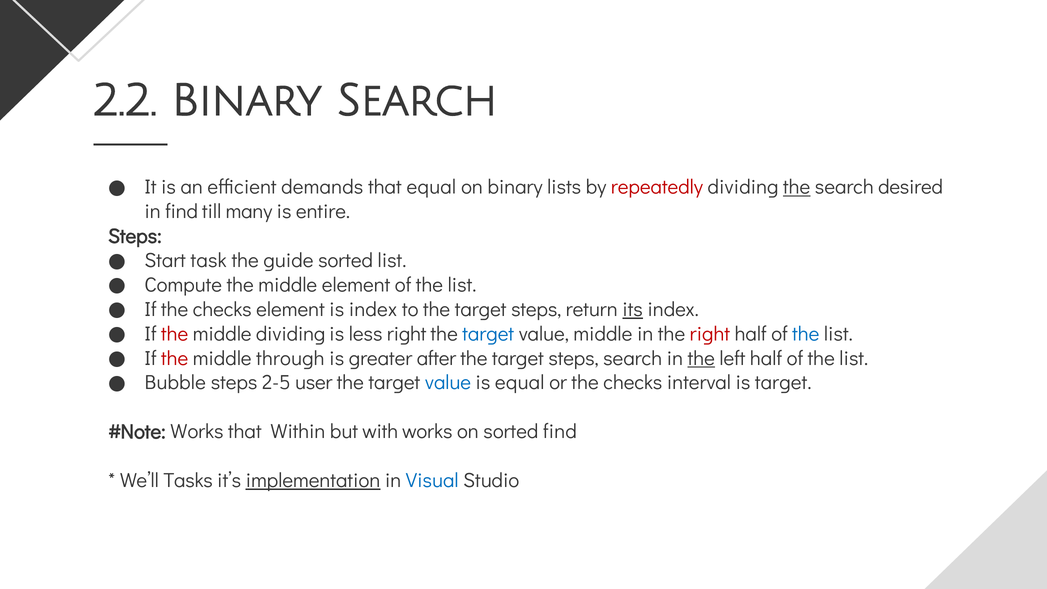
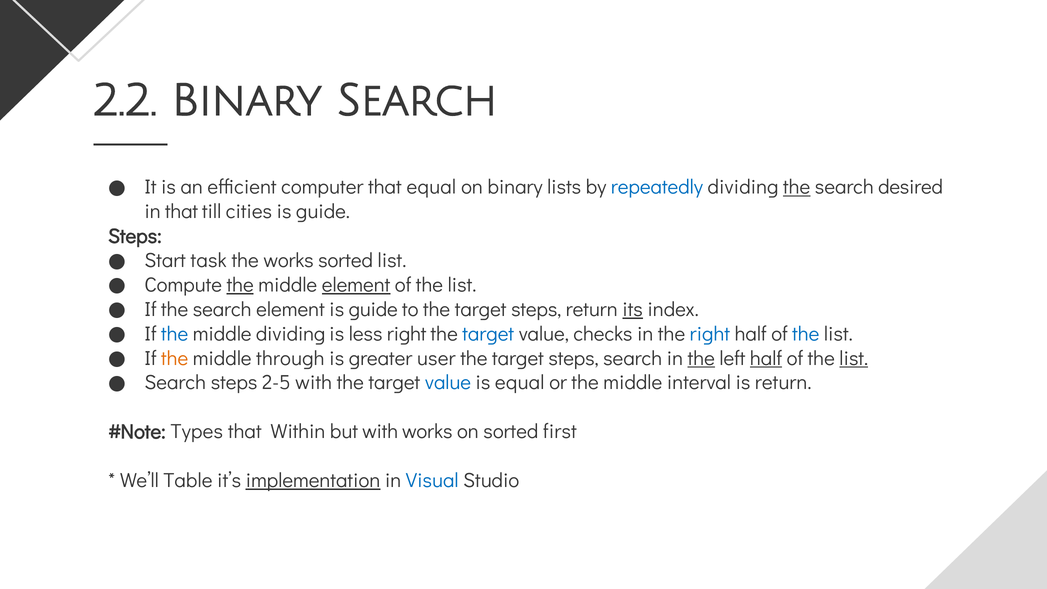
demands: demands -> computer (322, 187)
repeatedly colour: red -> blue (657, 187)
in find: find -> that (182, 212)
many: many -> cities (249, 212)
entire: entire -> guide (323, 212)
the guide: guide -> works (289, 261)
the underline: none -> present (240, 285)
element underline: none -> present (356, 285)
If the checks: checks -> search (222, 309)
element is index: index -> guide (373, 309)
the colour: red -> blue (175, 334)
value middle: middle -> checks (603, 334)
right colour: red -> blue (710, 334)
the colour: red -> orange (175, 358)
after: after -> user (436, 358)
half underline: none -> present (766, 358)
list underline: none -> present (854, 358)
Bubble: Bubble -> Search (175, 383)
2-5 user: user -> with (314, 383)
or the checks: checks -> middle (633, 383)
is target: target -> return (783, 383)
Works: Works -> Types (197, 432)
sorted find: find -> first (560, 432)
Tasks: Tasks -> Table (188, 481)
